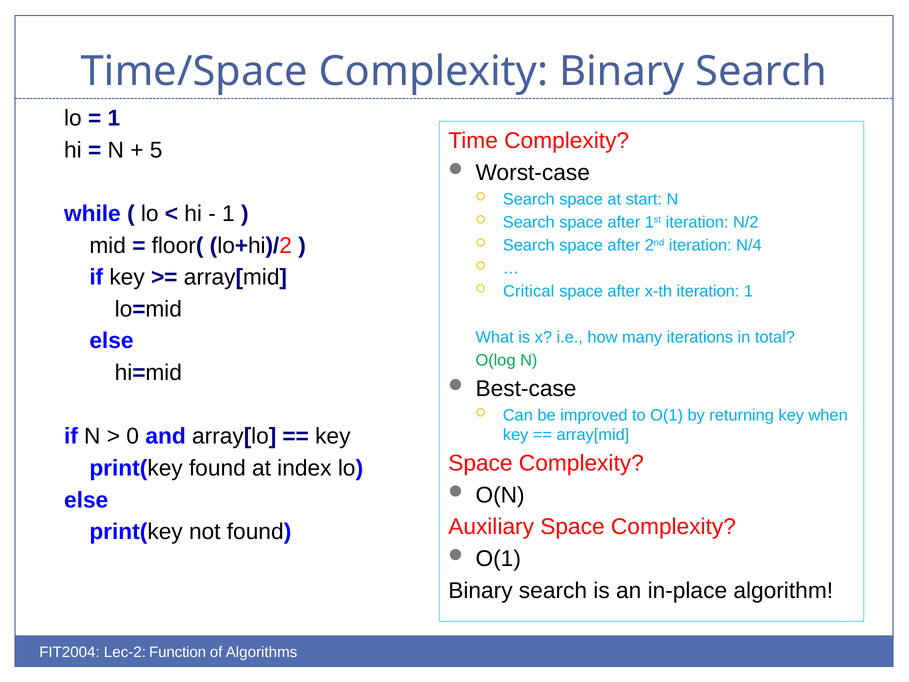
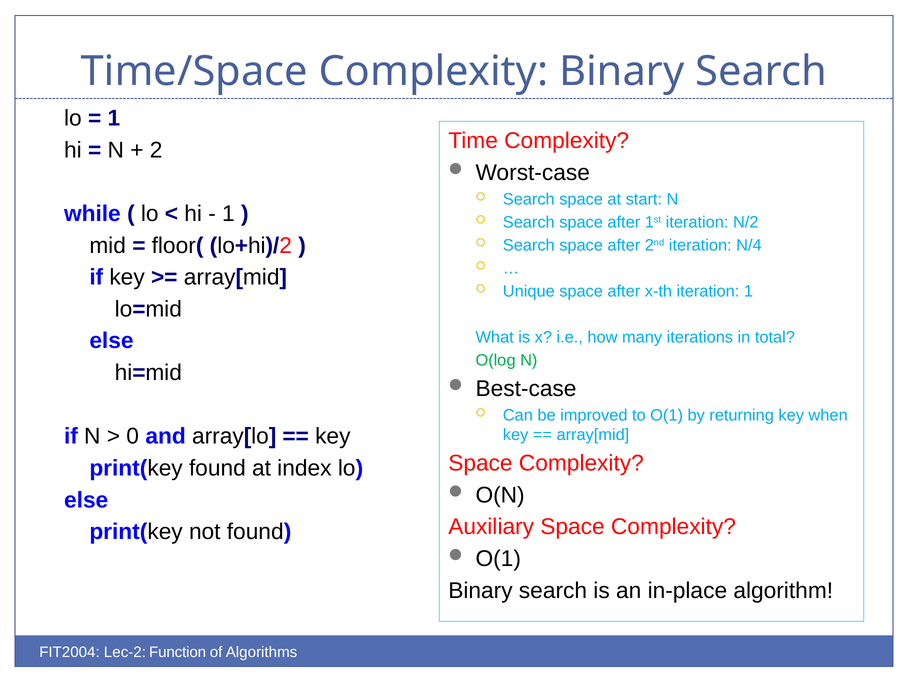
5: 5 -> 2 (156, 150)
Critical: Critical -> Unique (529, 291)
